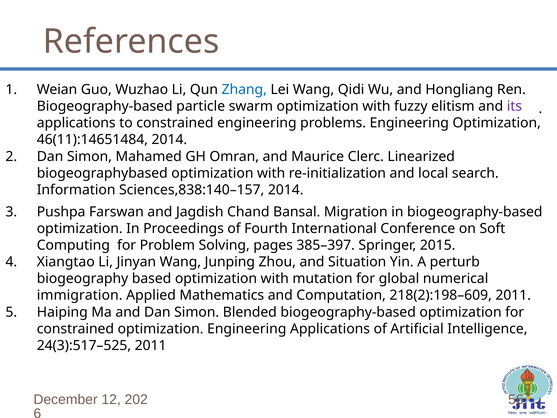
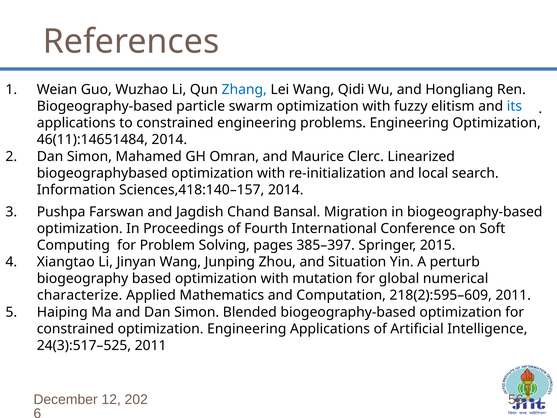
its colour: purple -> blue (514, 106)
Sciences,838:140–157: Sciences,838:140–157 -> Sciences,418:140–157 (192, 190)
immigration: immigration -> characterize (80, 295)
218(2):198–609: 218(2):198–609 -> 218(2):595–609 (441, 295)
